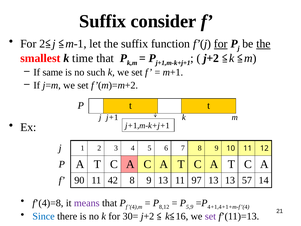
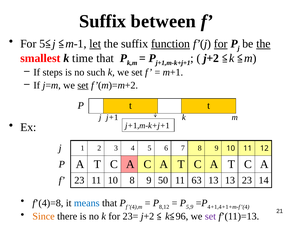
consider: consider -> between (163, 21)
For 2: 2 -> 5 (42, 44)
let underline: none -> present (95, 44)
function underline: none -> present (171, 44)
same: same -> steps (53, 72)
set underline: none -> present (83, 85)
f 90: 90 -> 23 (79, 180)
11 42: 42 -> 10 (113, 180)
9 13: 13 -> 50 (163, 180)
97: 97 -> 63 (197, 180)
13 57: 57 -> 23 (247, 180)
means colour: purple -> blue (87, 203)
Since colour: blue -> orange (44, 216)
30=: 30= -> 23= (130, 216)
16: 16 -> 96 (182, 216)
